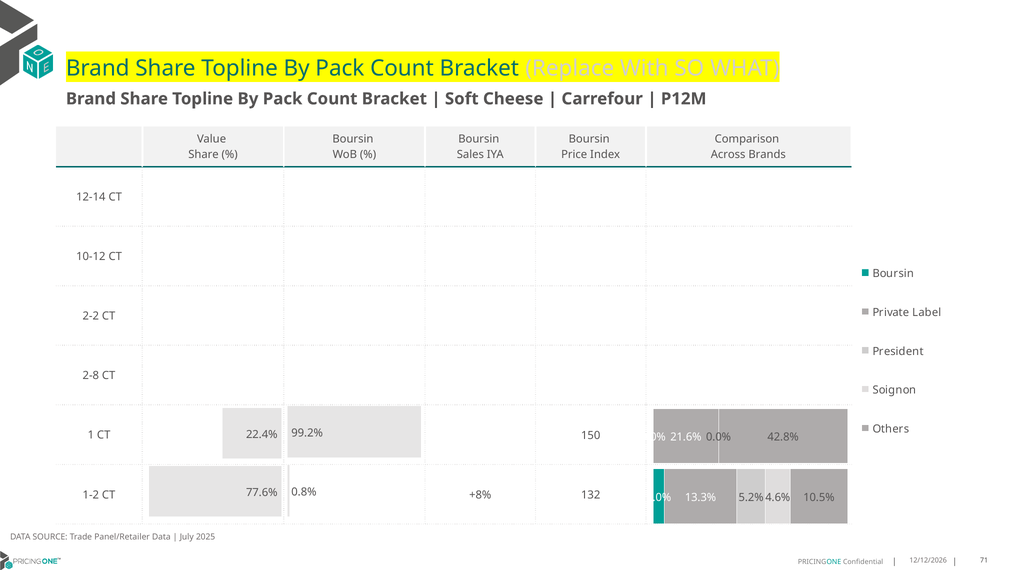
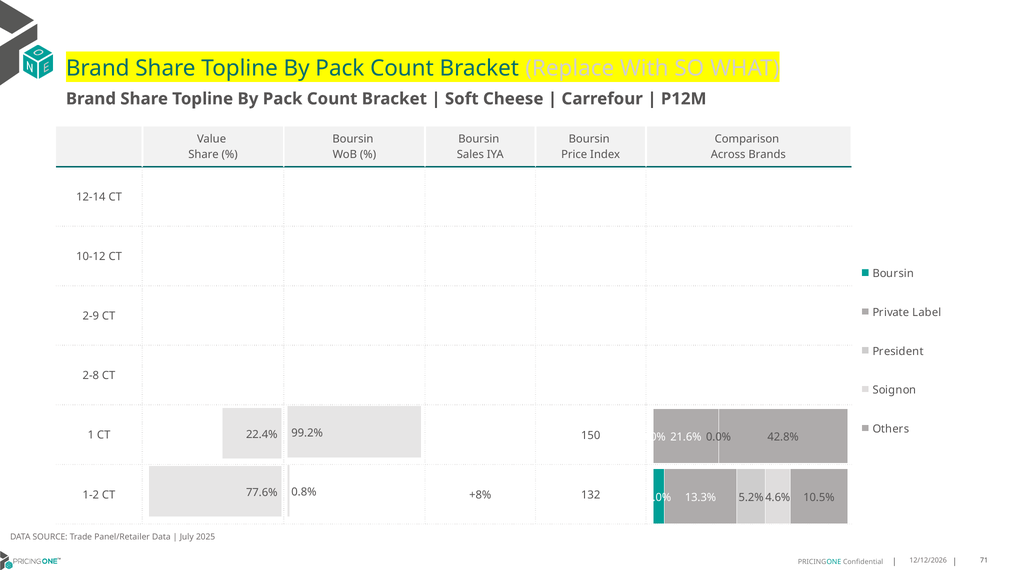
2-2: 2-2 -> 2-9 (91, 316)
